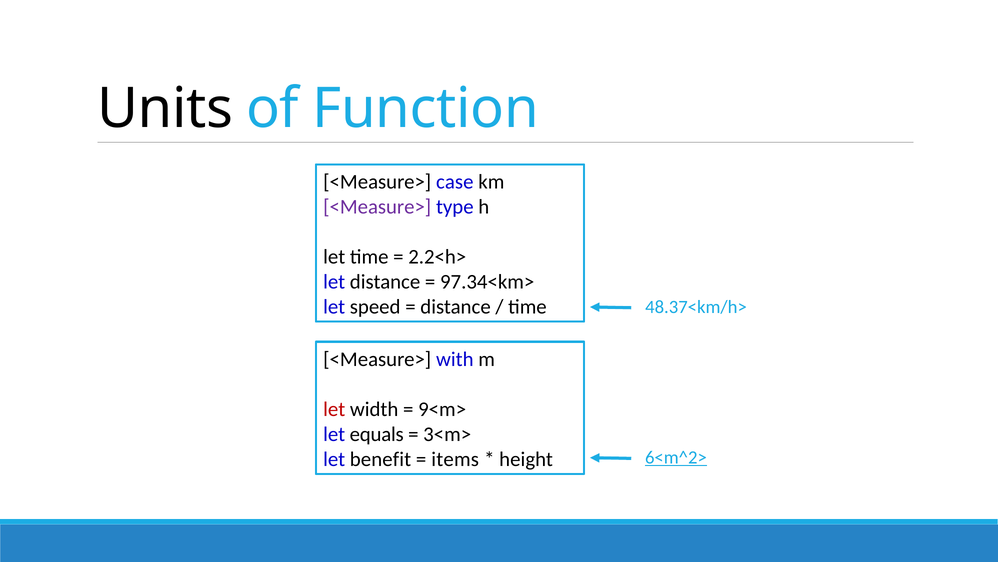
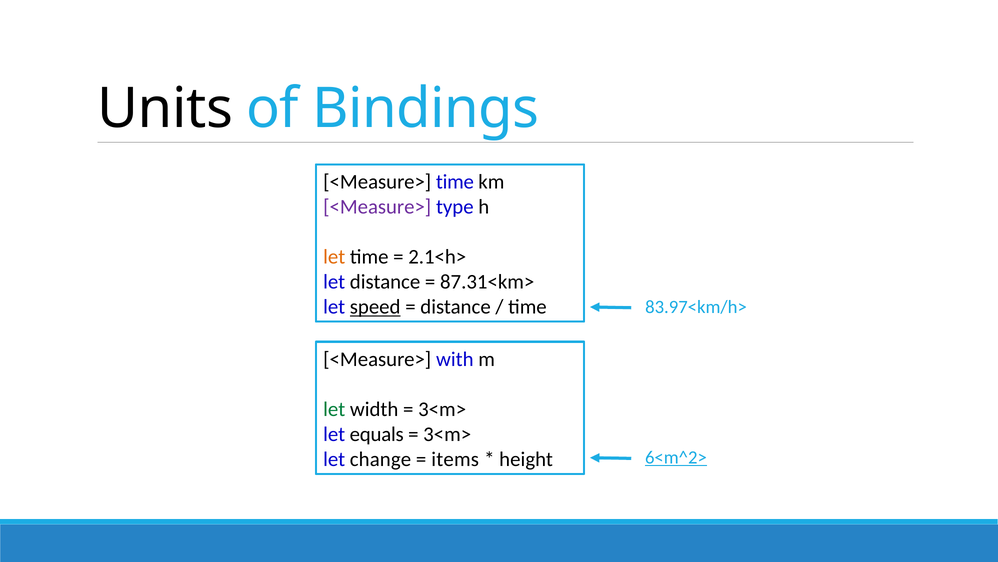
Function: Function -> Bindings (426, 108)
<Measure> case: case -> time (455, 182)
let colour: black -> orange (334, 257)
2.2<h>: 2.2<h> -> 2.1<h> (437, 257)
97.34<km>: 97.34<km> -> 87.31<km> (487, 282)
speed underline: none -> present (375, 307)
48.37<km/h>: 48.37<km/h> -> 83.97<km/h> (696, 307)
let colour: red -> green (334, 409)
9<m>: 9<m> -> 3<m> (442, 409)
benefit: benefit -> change (380, 459)
